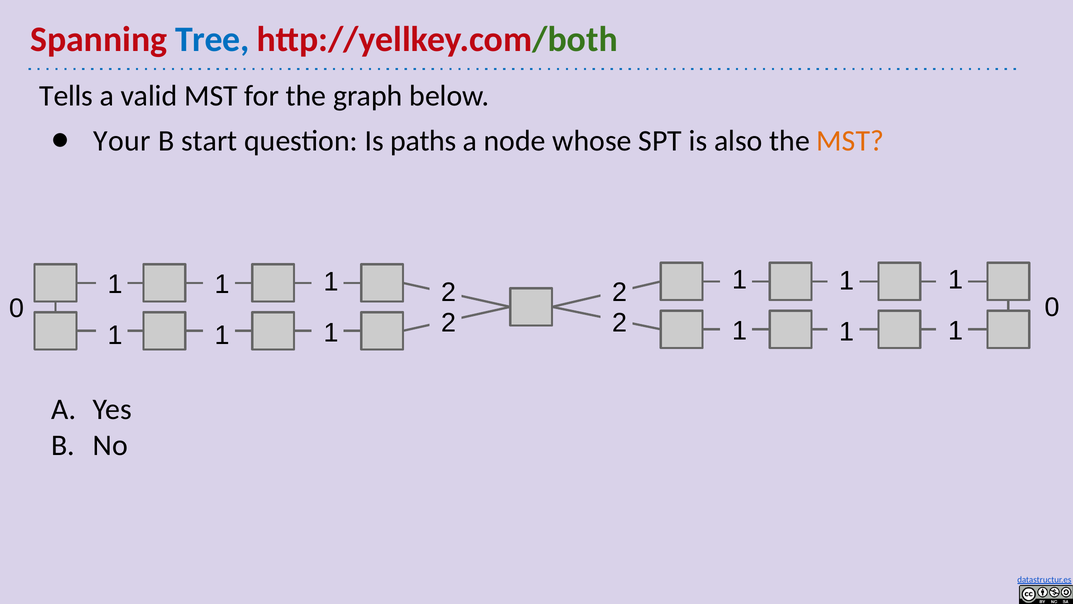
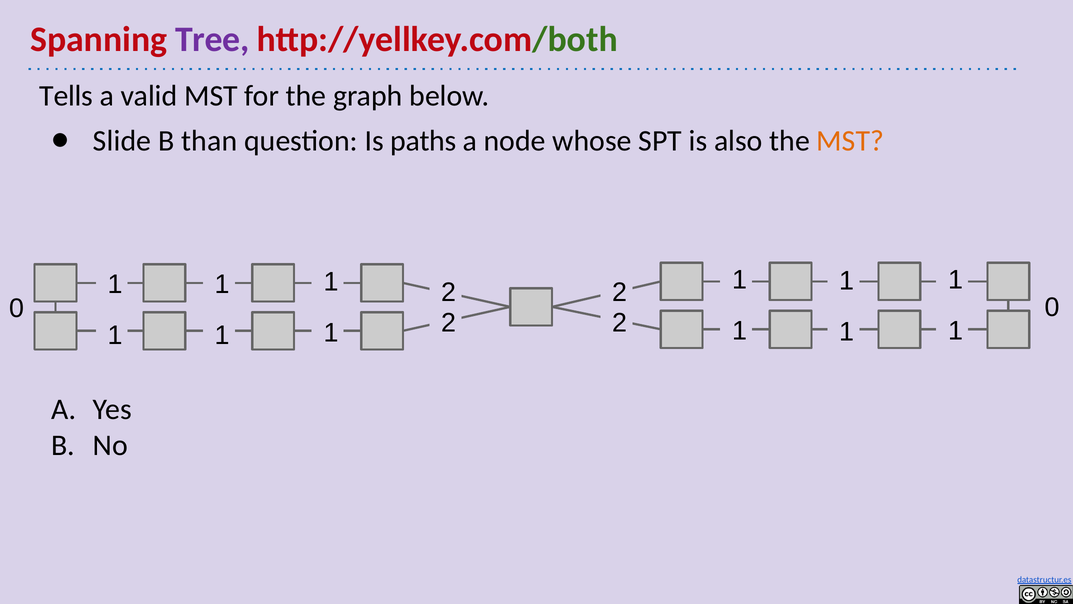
Tree colour: blue -> purple (212, 39)
Your: Your -> Slide (122, 141)
start: start -> than (209, 141)
